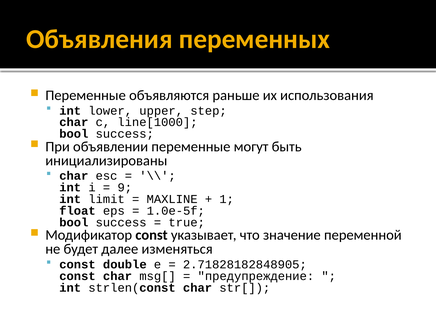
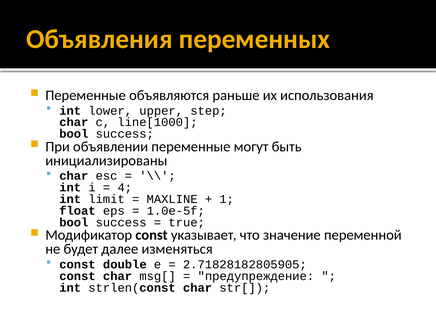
9: 9 -> 4 (125, 188)
2.71828182848905: 2.71828182848905 -> 2.71828182805905 (245, 264)
